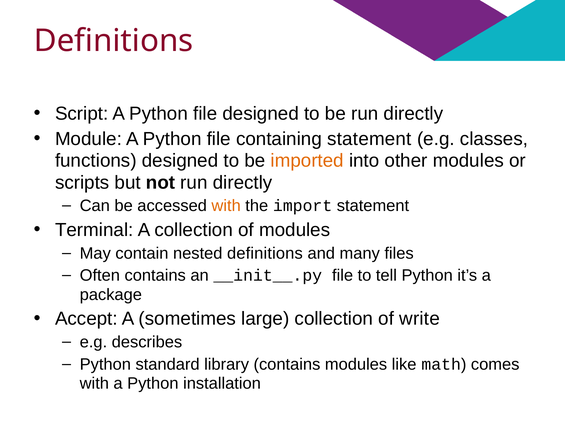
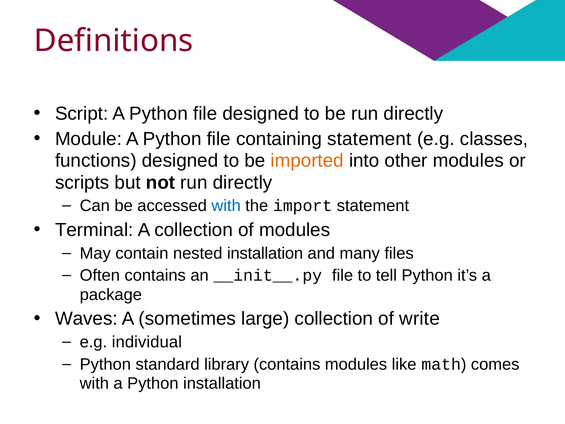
with colour: orange -> blue (226, 206)
nested definitions: definitions -> installation (265, 253)
Accept: Accept -> Waves (86, 319)
describes: describes -> individual (147, 342)
